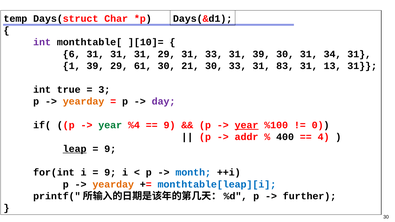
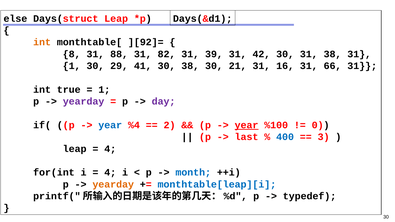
temp: temp -> else (15, 19)
Days(struct Char: Char -> Leap (116, 19)
int colour: purple -> orange (42, 42)
][10]=: ][10]= -> ][92]= (146, 42)
6: 6 -> 8 (72, 54)
31: 31 -> 88 (119, 54)
31 29: 29 -> 82 (167, 54)
31 33: 33 -> 39 (214, 54)
31 39: 39 -> 42 (261, 54)
31 34: 34 -> 38 (333, 54)
1 39: 39 -> 30 (95, 66)
61: 61 -> 41 (143, 66)
30 21: 21 -> 38 (190, 66)
30 33: 33 -> 21 (238, 66)
83: 83 -> 16 (285, 66)
13: 13 -> 66 (333, 66)
3: 3 -> 1 (104, 90)
yearday colour: orange -> purple (84, 102)
year colour: green -> blue (110, 125)
9: 9 -> 2 (170, 125)
addr: addr -> last (247, 137)
400 colour: black -> blue (285, 137)
4: 4 -> 3 (324, 137)
leap underline: present -> none (75, 149)
9: 9 -> 4 (110, 149)
9: 9 -> 4 (110, 173)
further: further -> typedef (310, 196)
